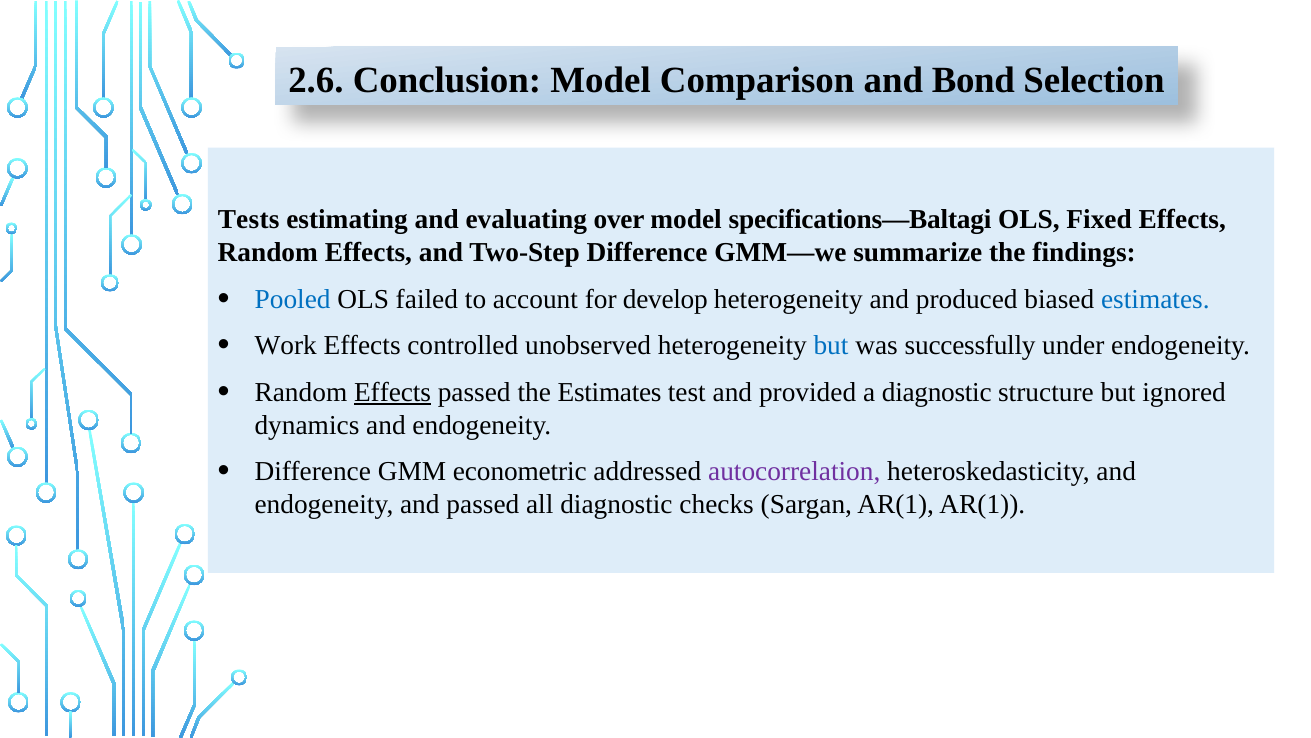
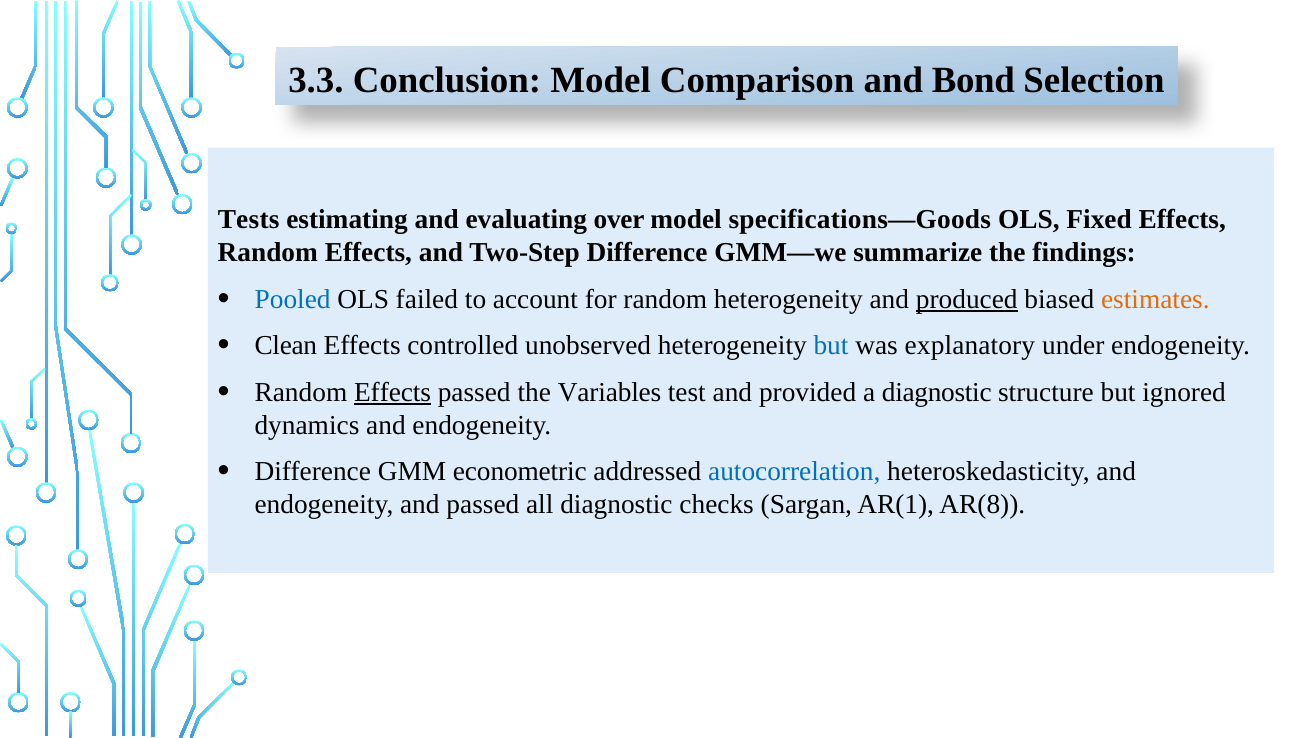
2.6: 2.6 -> 3.3 (316, 80)
specifications—Baltagi: specifications—Baltagi -> specifications—Goods (860, 220)
for develop: develop -> random (665, 299)
produced underline: none -> present (967, 299)
estimates colour: blue -> orange (1155, 299)
Work: Work -> Clean (286, 345)
successfully: successfully -> explanatory (970, 345)
the Estimates: Estimates -> Variables (610, 392)
autocorrelation colour: purple -> blue (794, 471)
AR(1 AR(1: AR(1 -> AR(8 (982, 504)
